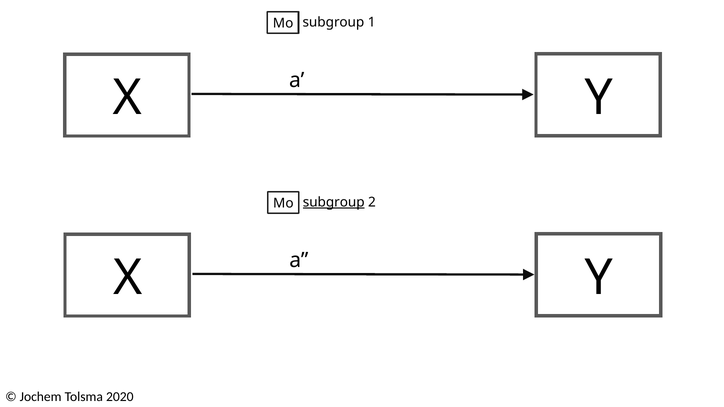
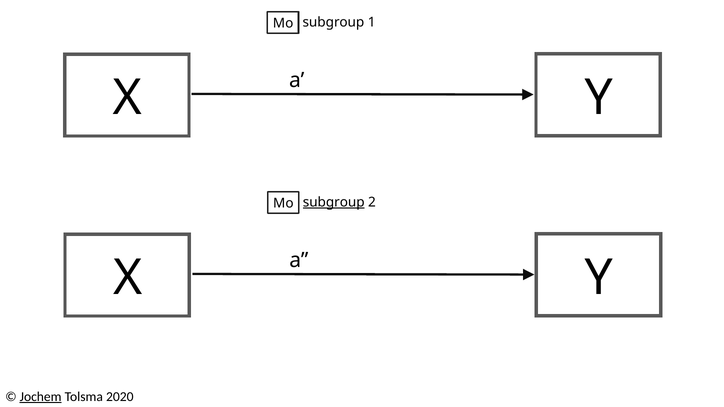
Jochem underline: none -> present (41, 397)
